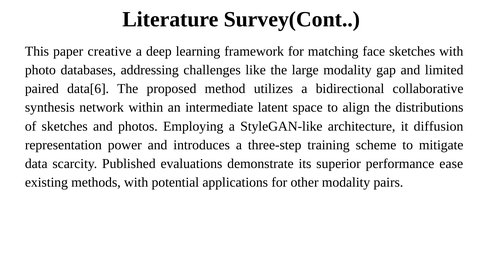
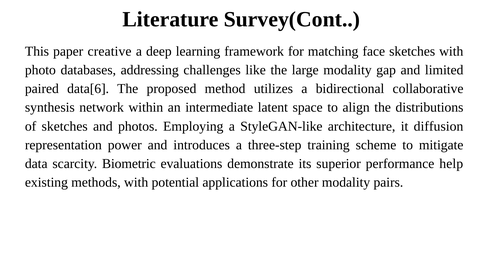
Published: Published -> Biometric (129, 163)
ease: ease -> help (451, 163)
